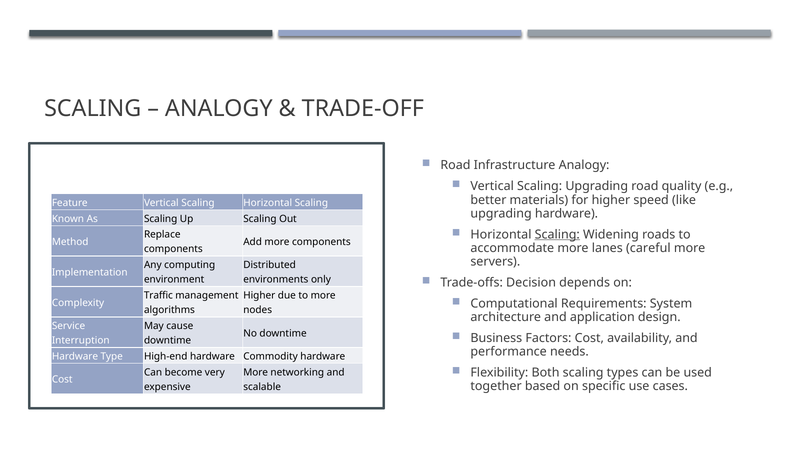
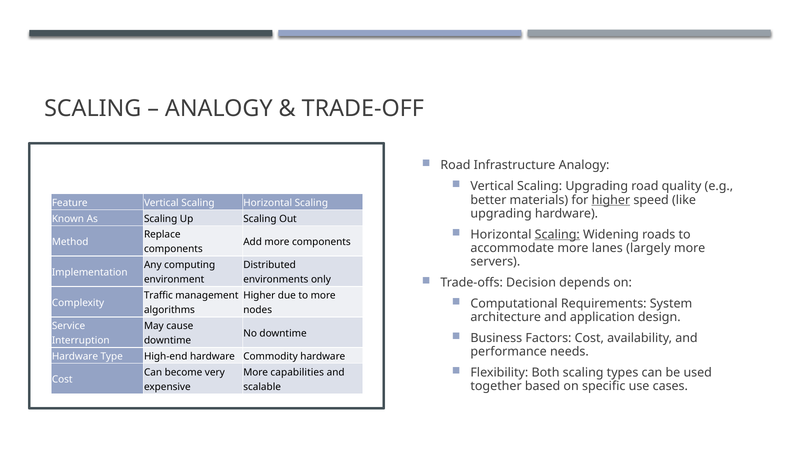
higher underline: none -> present (611, 200)
careful: careful -> largely (648, 248)
networking: networking -> capabilities (297, 372)
